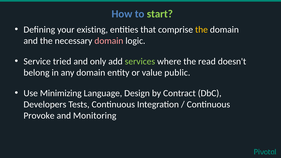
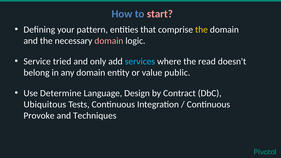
start colour: light green -> pink (160, 14)
existing: existing -> pattern (92, 30)
services colour: light green -> light blue (140, 61)
Minimizing: Minimizing -> Determine (61, 93)
Developers: Developers -> Ubiquitous (45, 104)
Monitoring: Monitoring -> Techniques (95, 116)
